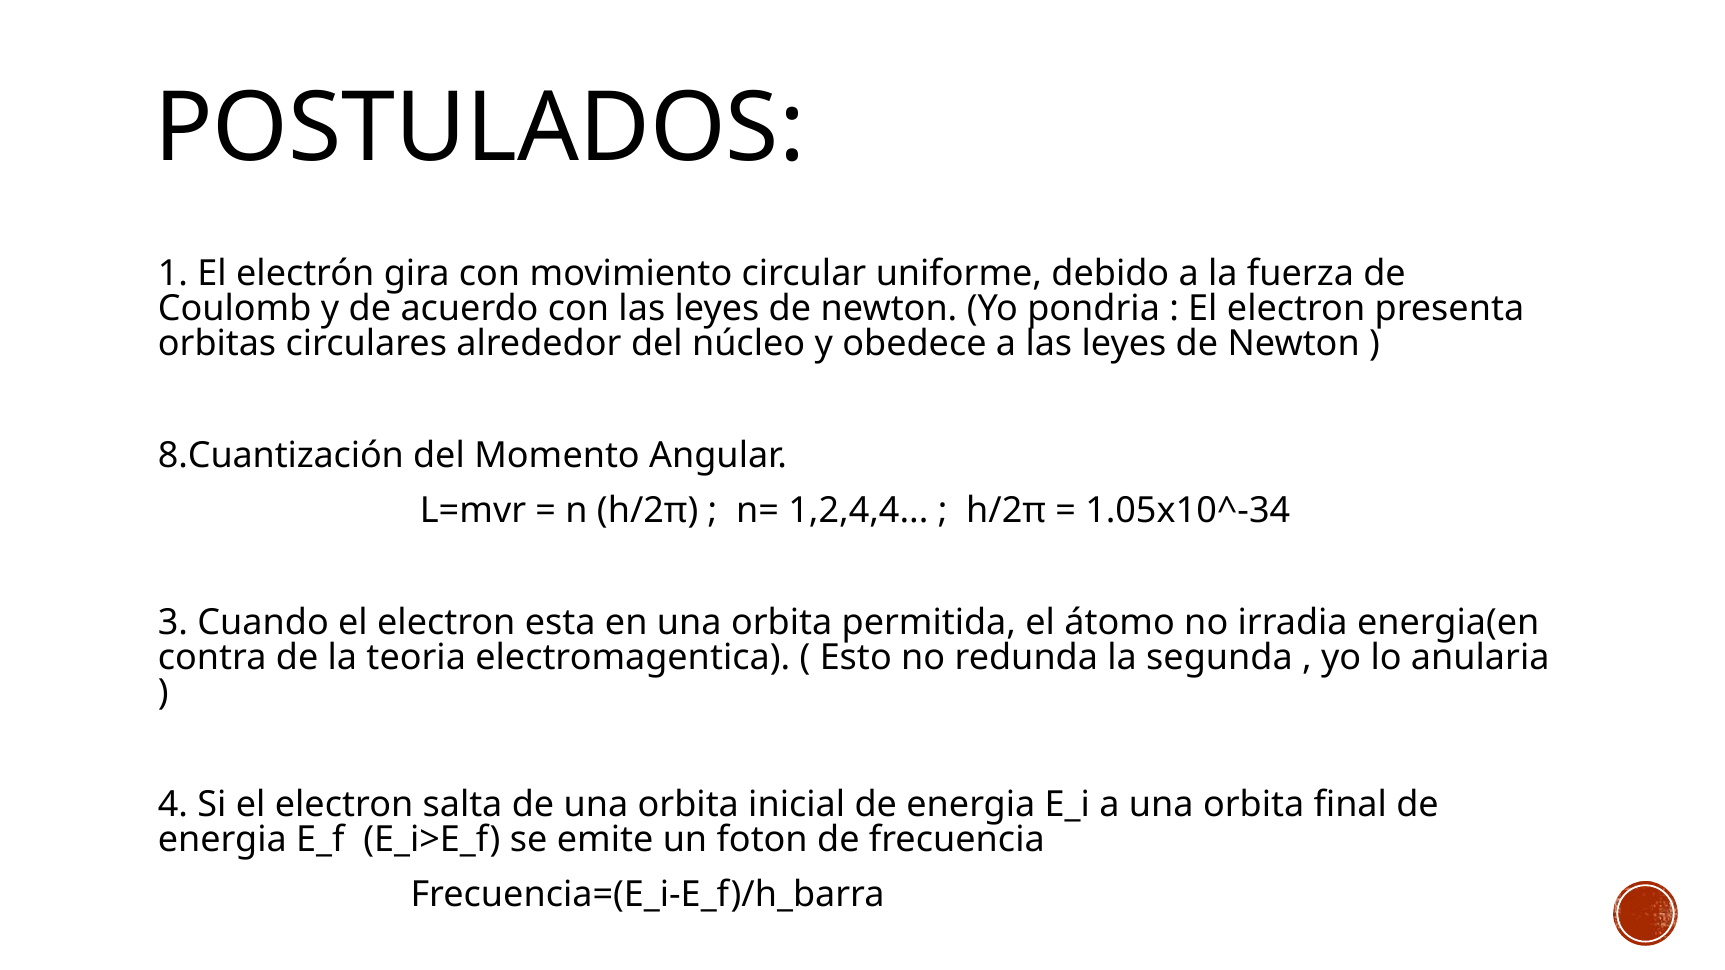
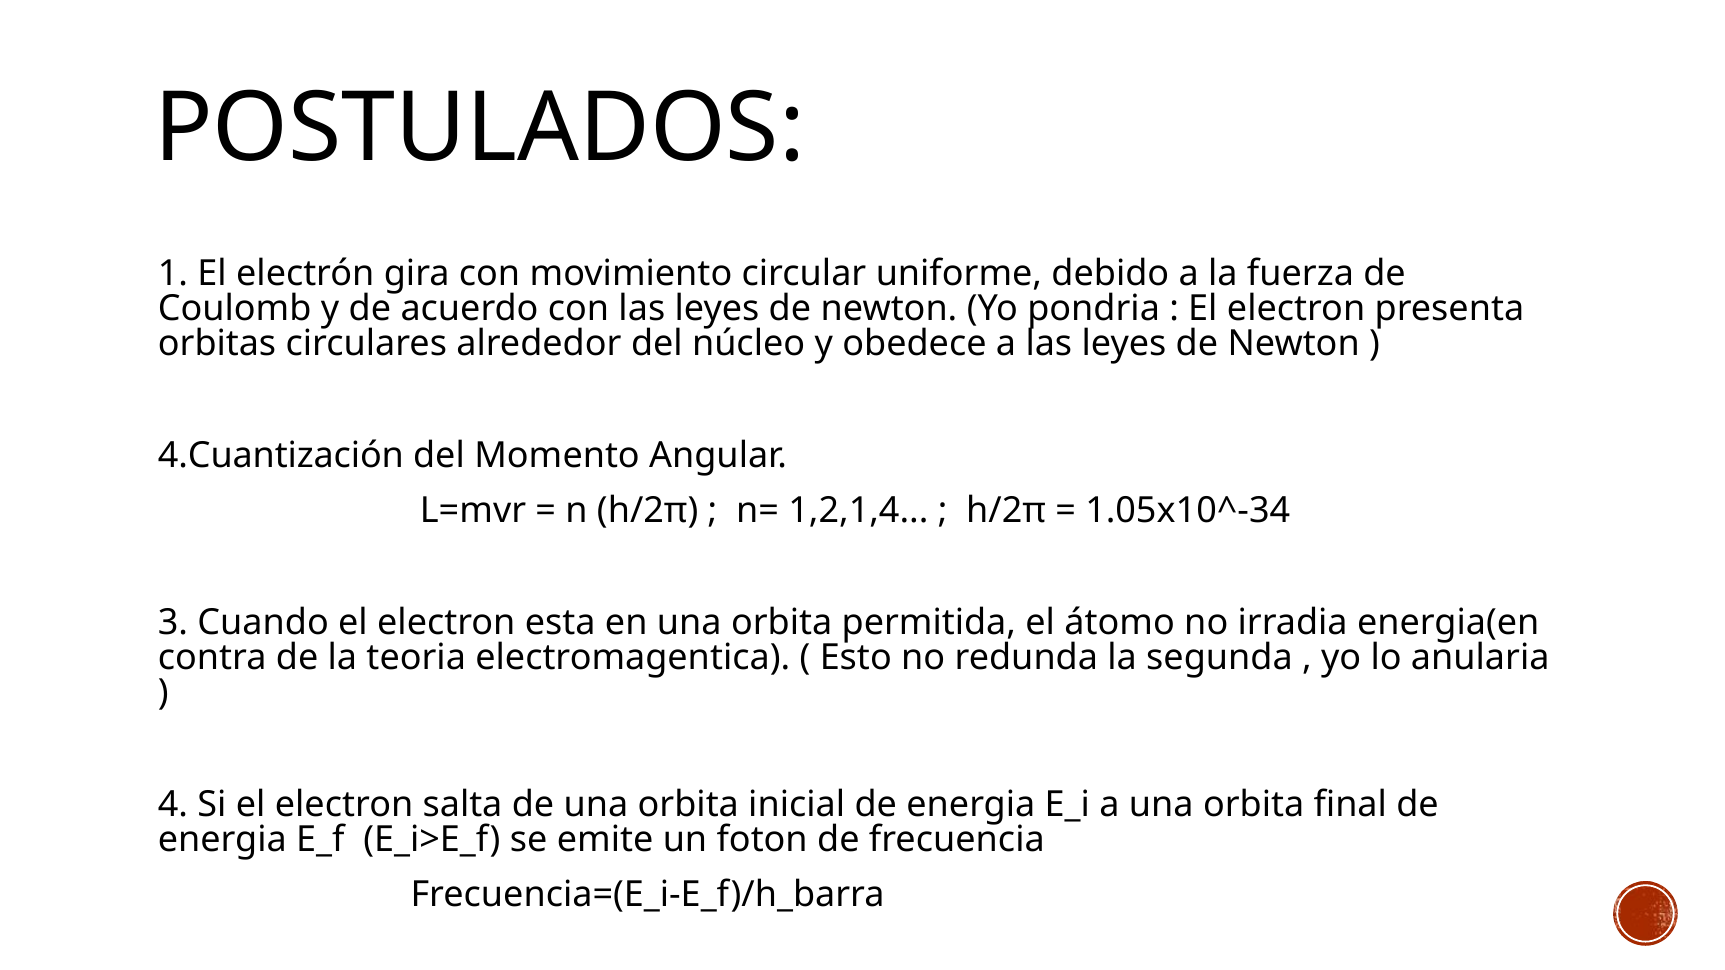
8.Cuantización: 8.Cuantización -> 4.Cuantización (281, 456)
1,2,4,4: 1,2,4,4 -> 1,2,1,4 (858, 511)
